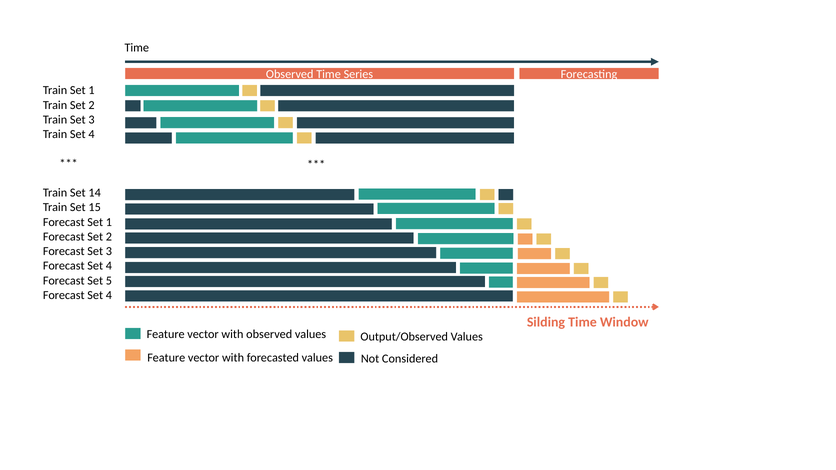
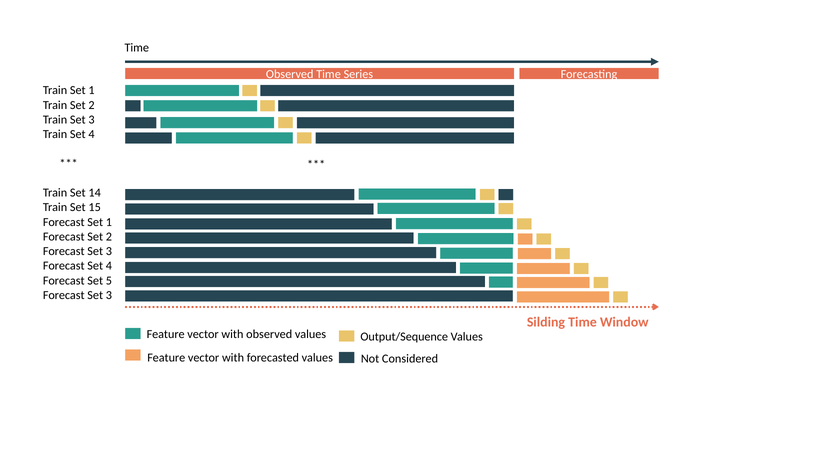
4: 4 -> 3 (109, 295)
Output/Observed: Output/Observed -> Output/Sequence (404, 337)
